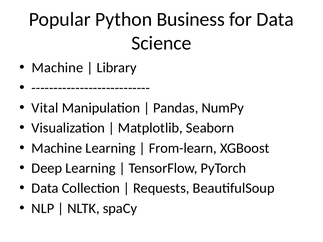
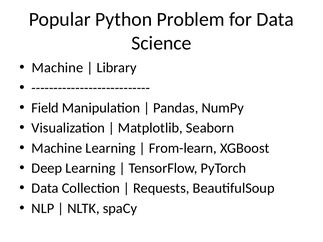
Business: Business -> Problem (191, 19)
Vital: Vital -> Field (45, 108)
